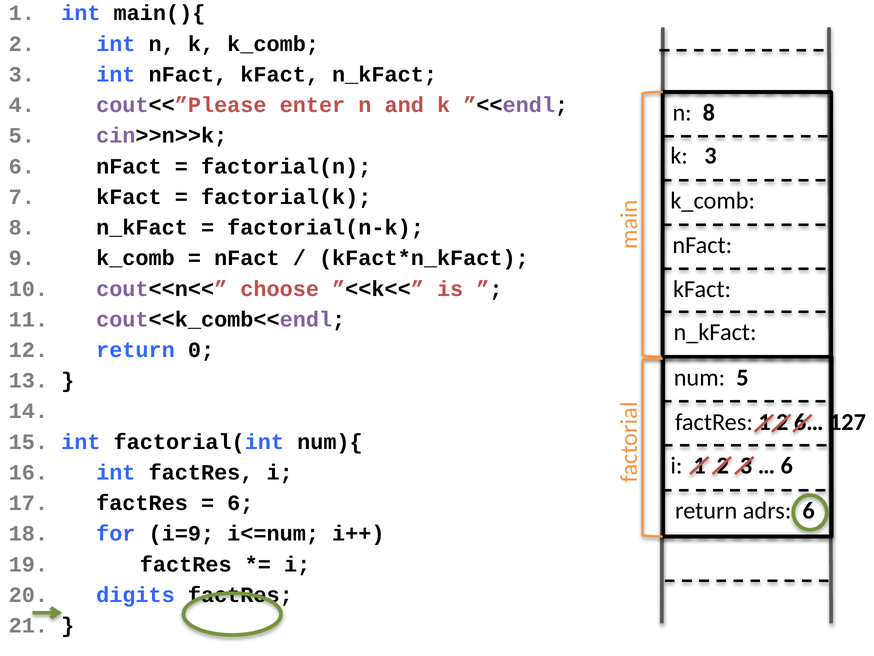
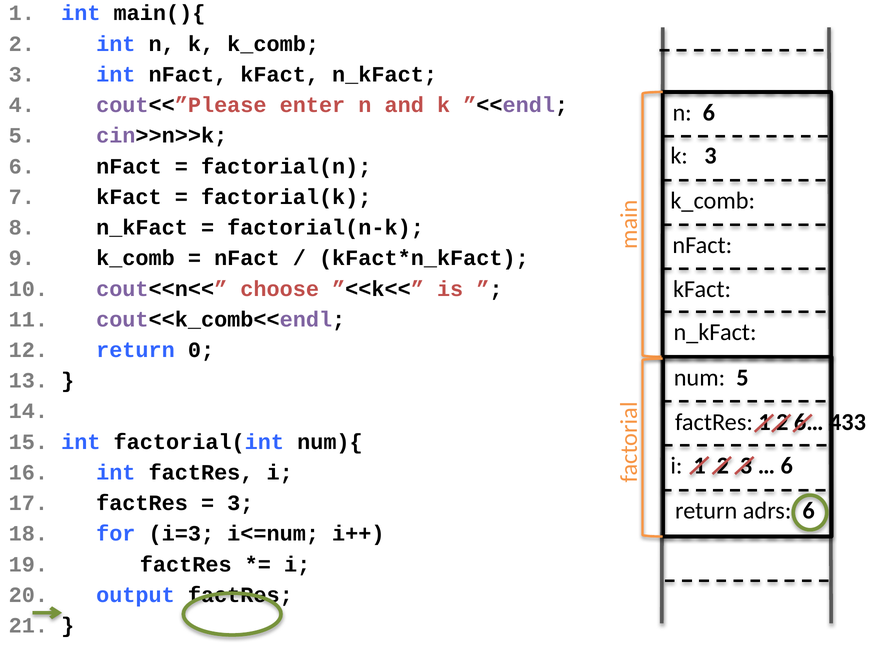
n 8: 8 -> 6 (709, 113)
127: 127 -> 433 (848, 422)
6: 6 -> 3 (240, 503)
i=9: i=9 -> i=3 (181, 533)
digits: digits -> output (135, 594)
